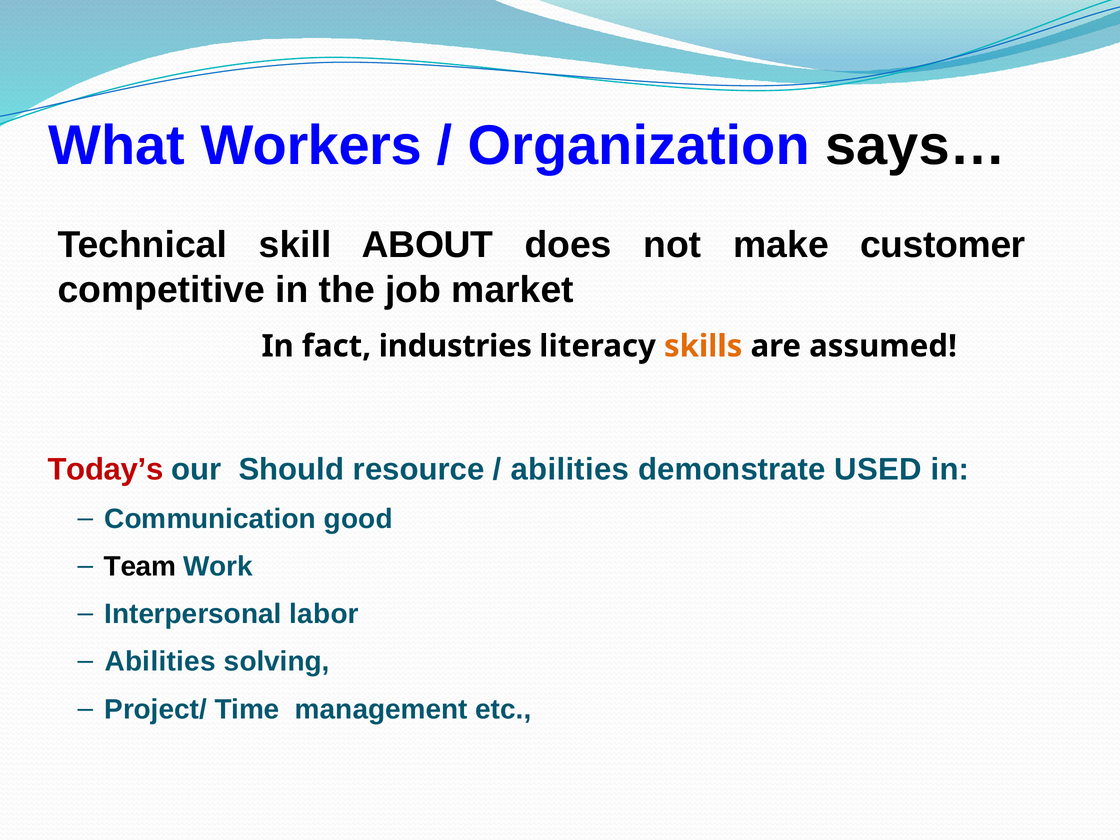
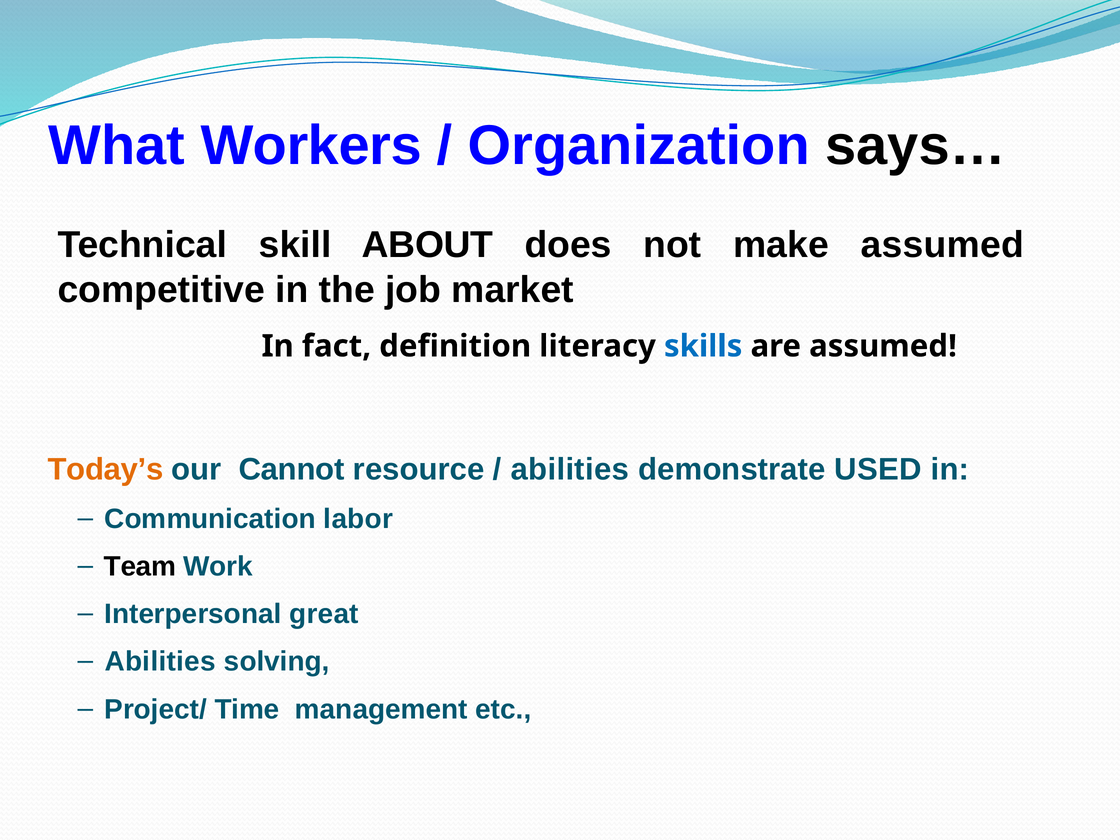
make customer: customer -> assumed (942, 245)
industries: industries -> definition (455, 346)
skills colour: orange -> blue (703, 346)
Today’s colour: red -> orange (106, 470)
Should: Should -> Cannot (291, 470)
good: good -> labor (358, 519)
labor: labor -> great (324, 614)
